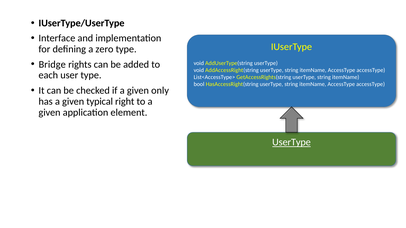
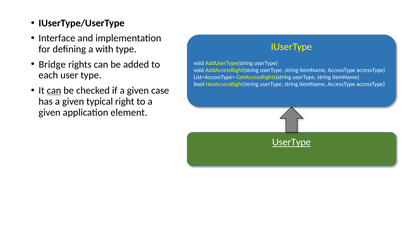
zero: zero -> with (104, 49)
can underline: none -> present (54, 91)
only: only -> case (160, 91)
